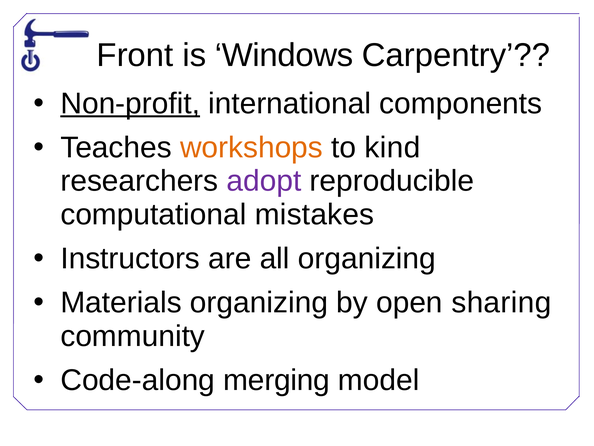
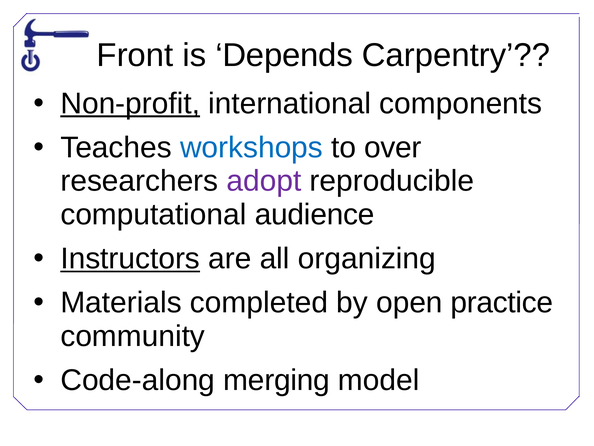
Windows: Windows -> Depends (284, 55)
workshops colour: orange -> blue (251, 147)
kind: kind -> over (393, 147)
mistakes: mistakes -> audience (315, 214)
Instructors underline: none -> present (130, 258)
Materials organizing: organizing -> completed (259, 302)
sharing: sharing -> practice (502, 302)
